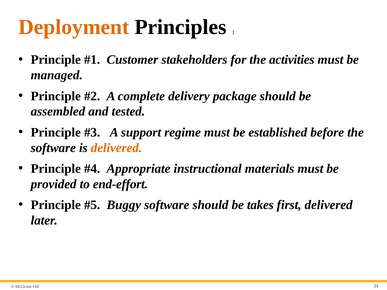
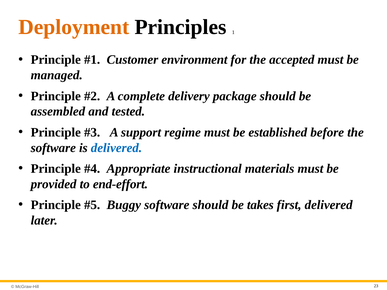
stakeholders: stakeholders -> environment (194, 60)
activities: activities -> accepted (292, 60)
delivered colour: orange -> blue (116, 148)
